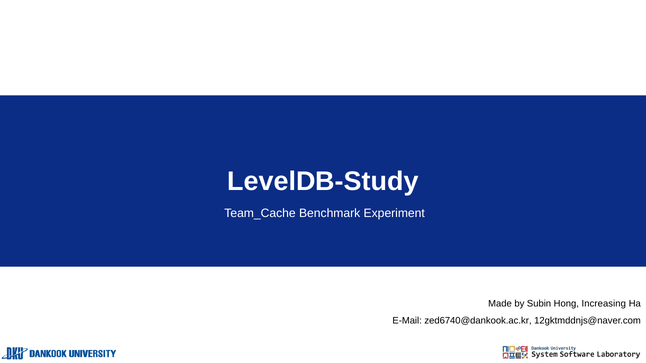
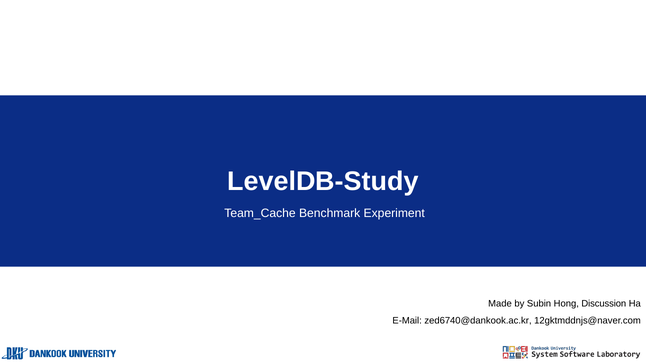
Increasing: Increasing -> Discussion (604, 304)
